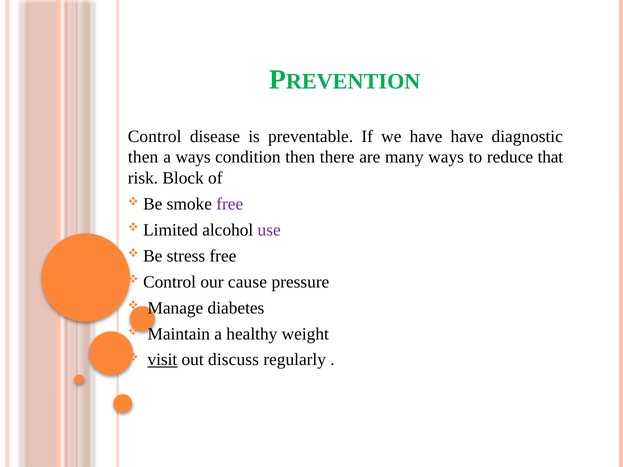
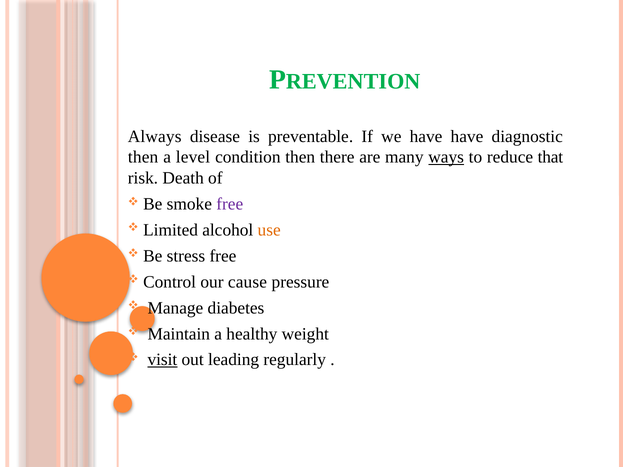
Control: Control -> Always (155, 136)
a ways: ways -> level (193, 157)
ways underline: none -> present (446, 157)
Block: Block -> Death (183, 178)
use colour: purple -> orange (269, 230)
discuss: discuss -> leading (234, 360)
